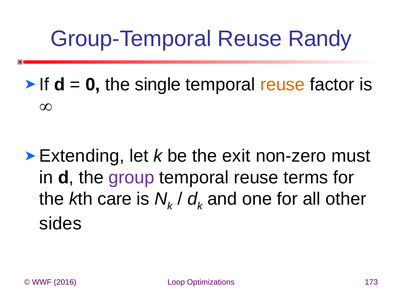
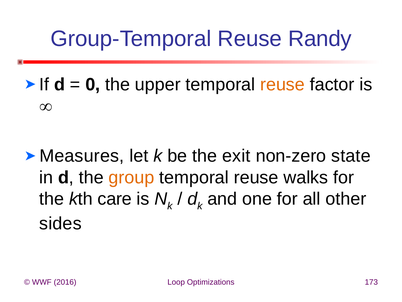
single: single -> upper (158, 84)
Extending: Extending -> Measures (82, 156)
must: must -> state (351, 156)
group colour: purple -> orange (132, 177)
terms: terms -> walks (306, 177)
